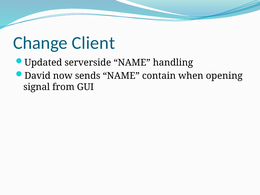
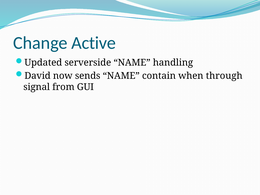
Client: Client -> Active (94, 43)
opening: opening -> through (224, 76)
